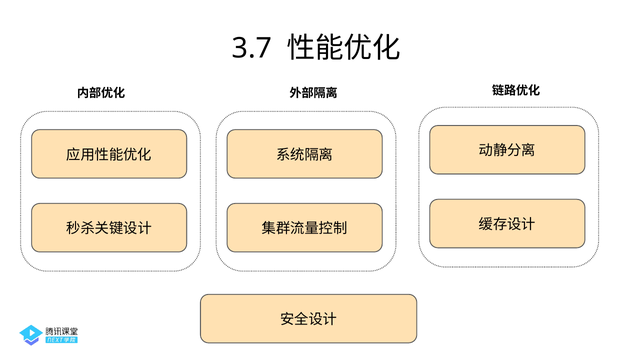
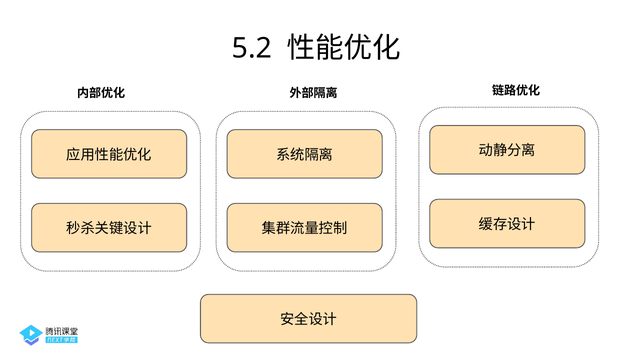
3.7: 3.7 -> 5.2 (252, 49)
